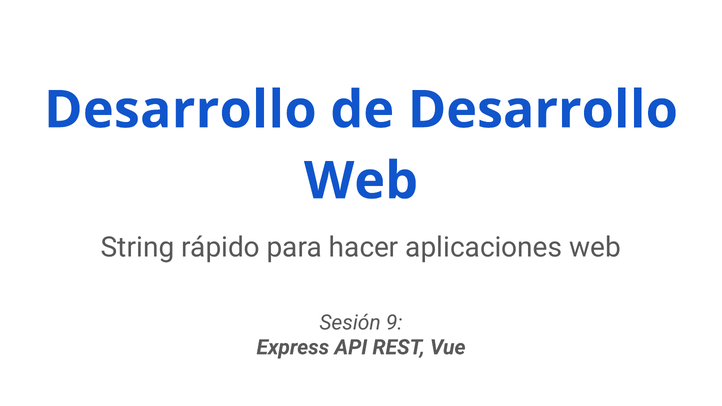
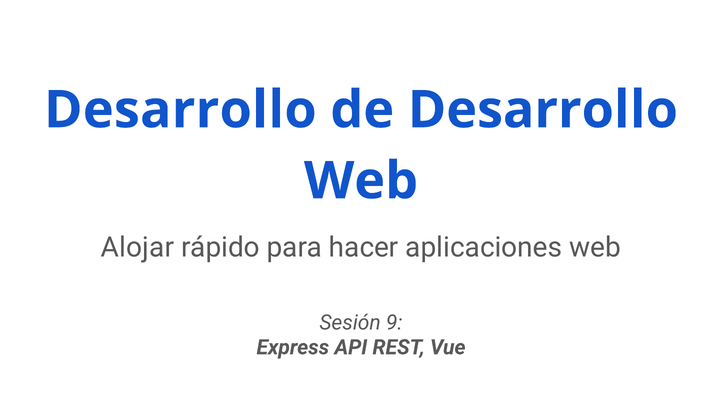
String: String -> Alojar (137, 248)
